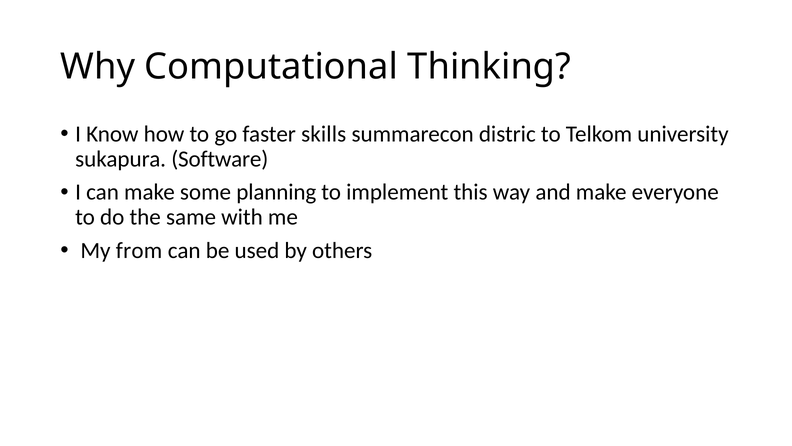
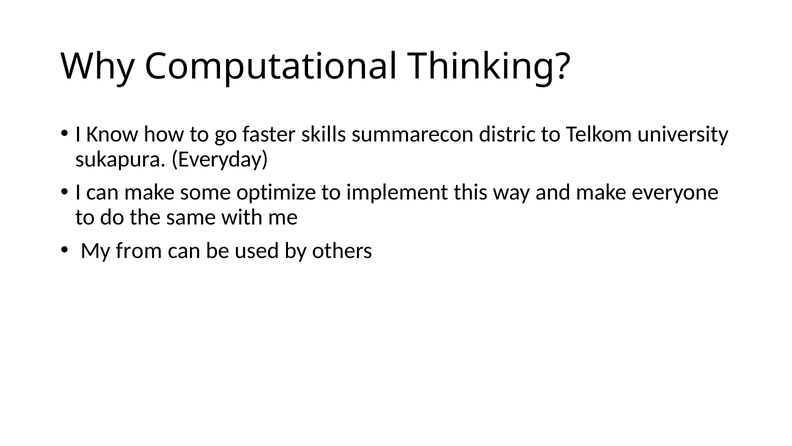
Software: Software -> Everyday (220, 159)
planning: planning -> optimize (276, 192)
